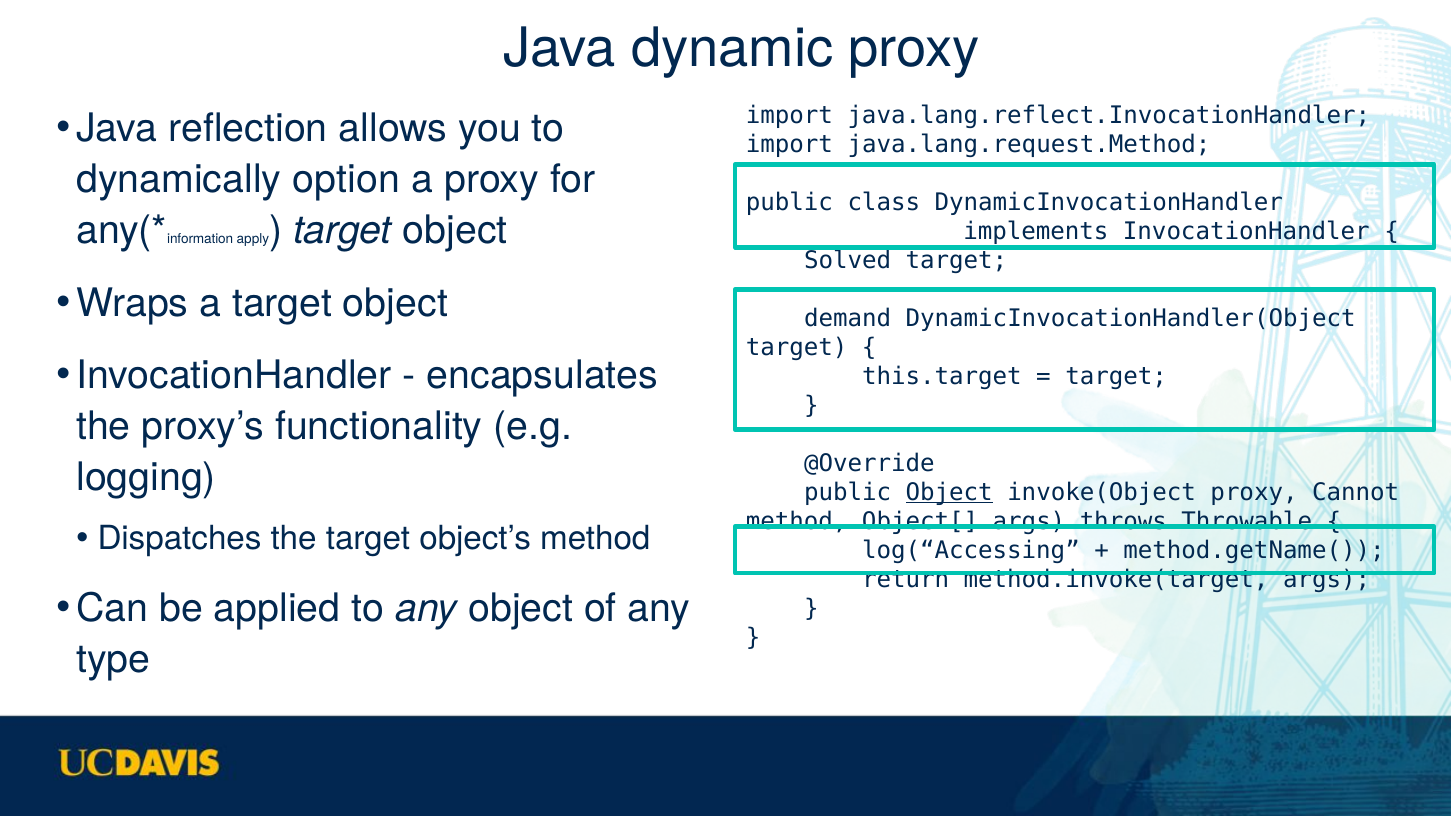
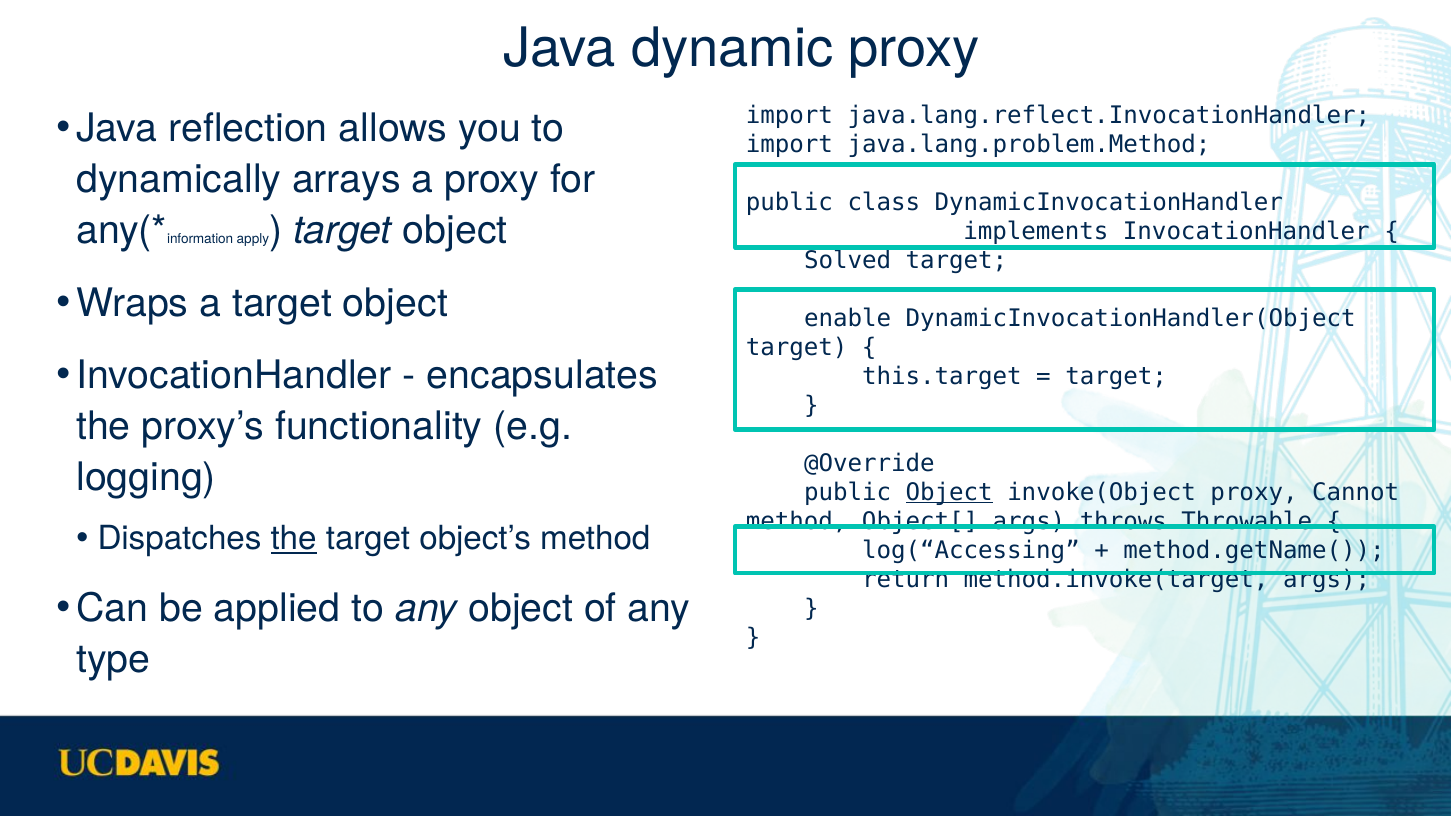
java.lang.request.Method: java.lang.request.Method -> java.lang.problem.Method (1029, 144)
option: option -> arrays (346, 180)
demand: demand -> enable (848, 318)
the underline: none -> present (294, 539)
